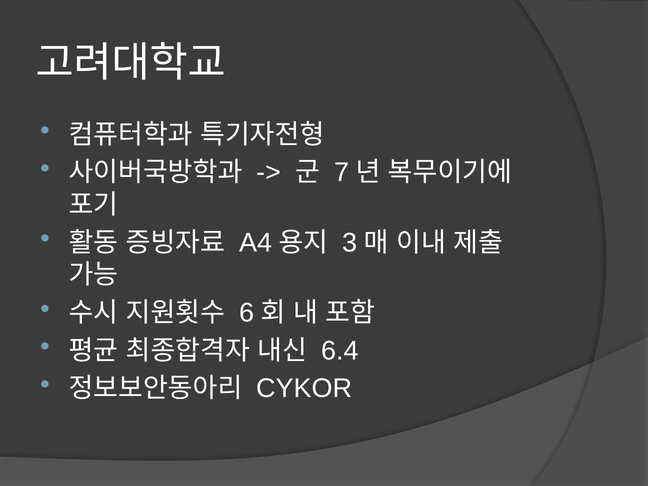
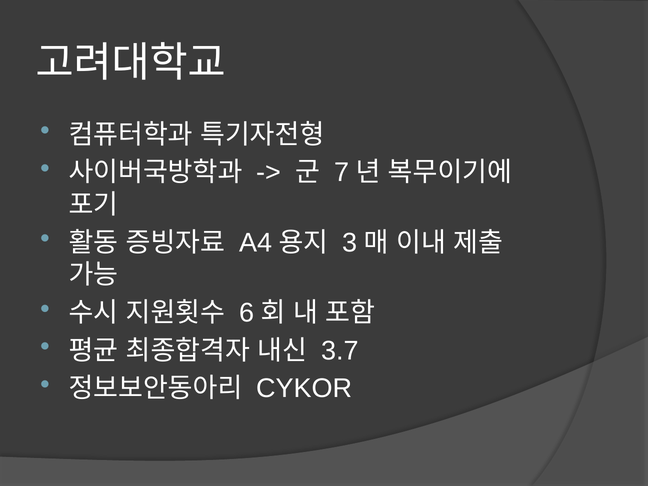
6.4: 6.4 -> 3.7 (340, 351)
